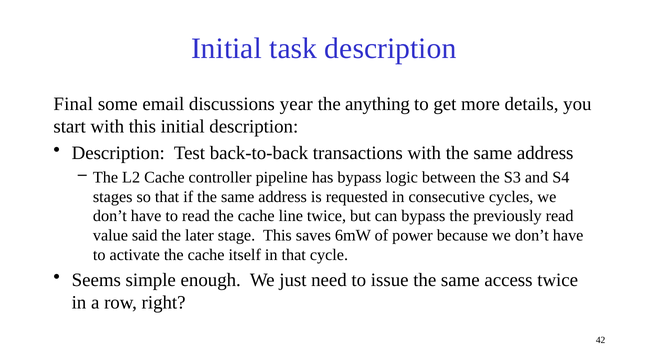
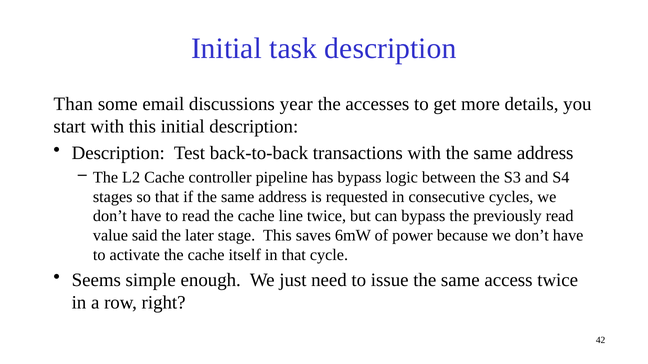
Final: Final -> Than (73, 104)
anything: anything -> accesses (377, 104)
